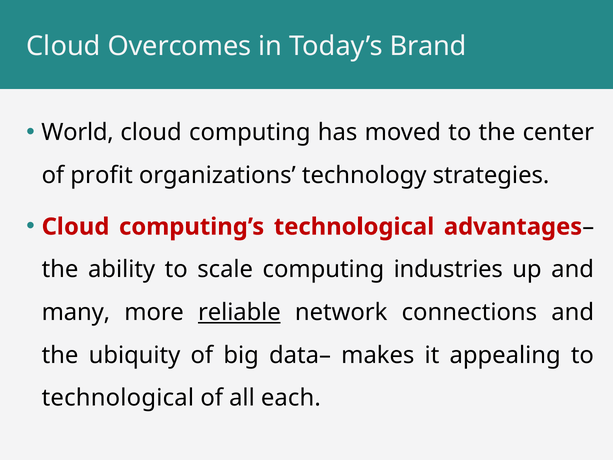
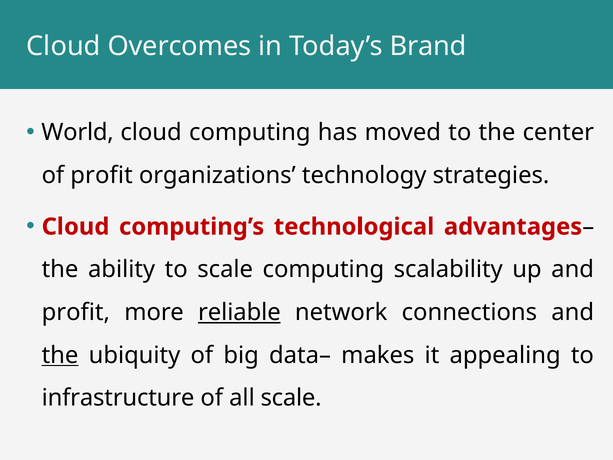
industries: industries -> scalability (448, 269)
many: many -> profit (76, 312)
the underline: none -> present (60, 355)
technological: technological -> infrastructure (118, 398)
all each: each -> scale (291, 398)
